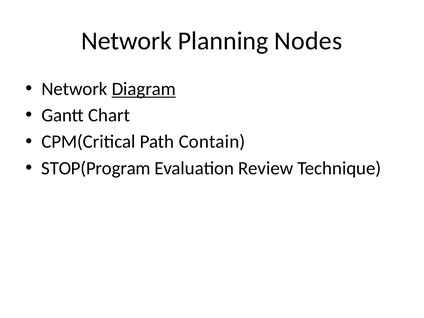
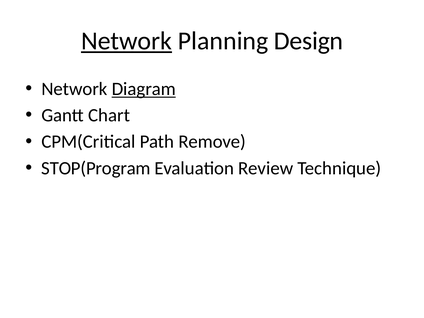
Network underline: none -> present (127, 41)
Nodes: Nodes -> Design (309, 41)
Contain: Contain -> Remove (212, 142)
